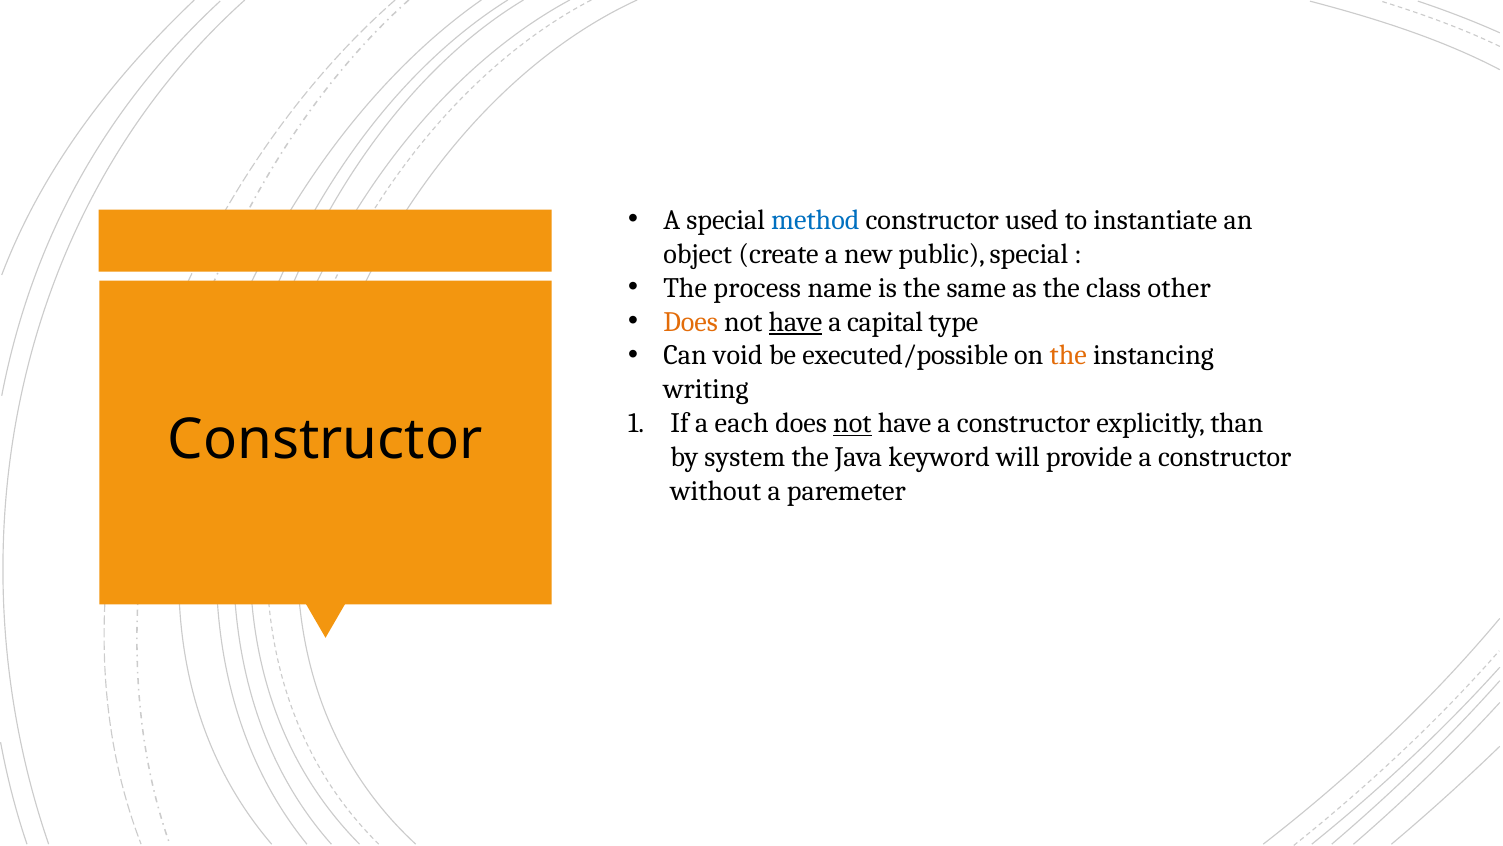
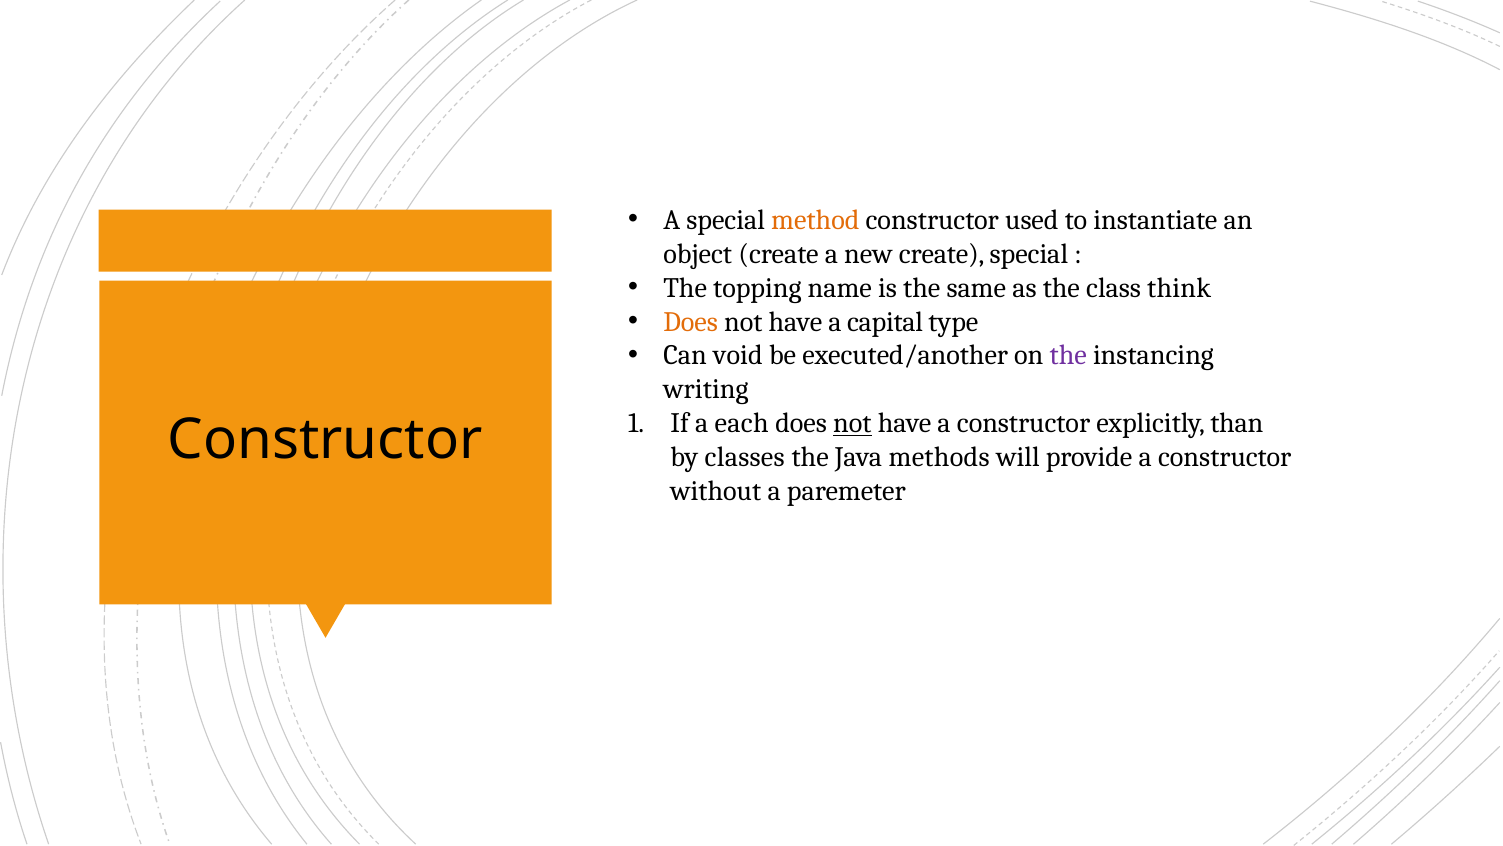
method colour: blue -> orange (815, 220)
new public: public -> create (942, 254)
process: process -> topping (757, 288)
other: other -> think (1179, 288)
have underline: present -> none (796, 322)
executed/possible: executed/possible -> executed/another (905, 355)
the colour: orange -> purple (1068, 355)
system: system -> classes (745, 457)
keyword: keyword -> methods (939, 457)
